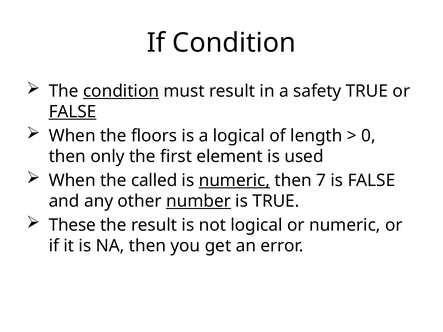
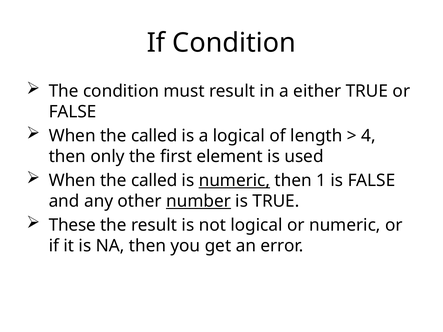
condition underline: present -> none (121, 91)
safety: safety -> either (317, 91)
FALSE underline: present -> none (73, 112)
floors: floors -> called (154, 136)
0: 0 -> 4 (368, 136)
7: 7 -> 1 (321, 181)
